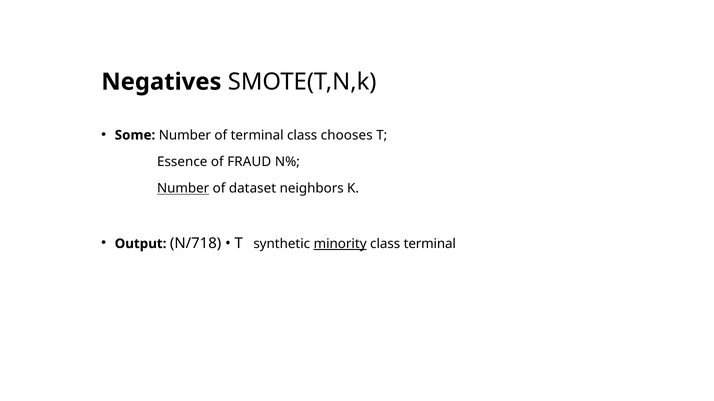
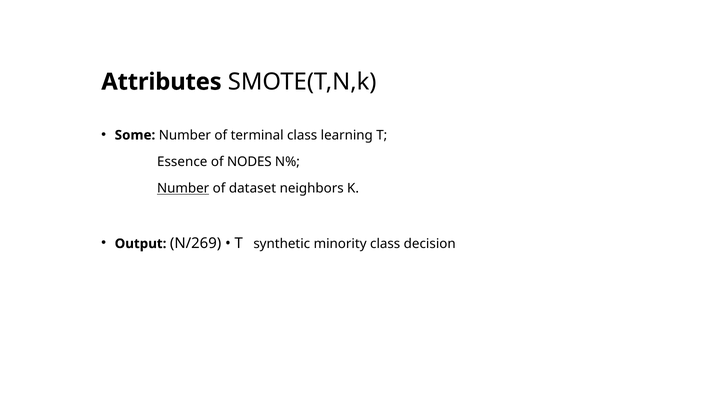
Negatives: Negatives -> Attributes (161, 82)
chooses: chooses -> learning (347, 135)
FRAUD: FRAUD -> NODES (249, 162)
N/718: N/718 -> N/269 (196, 244)
minority underline: present -> none (340, 244)
class terminal: terminal -> decision (430, 244)
